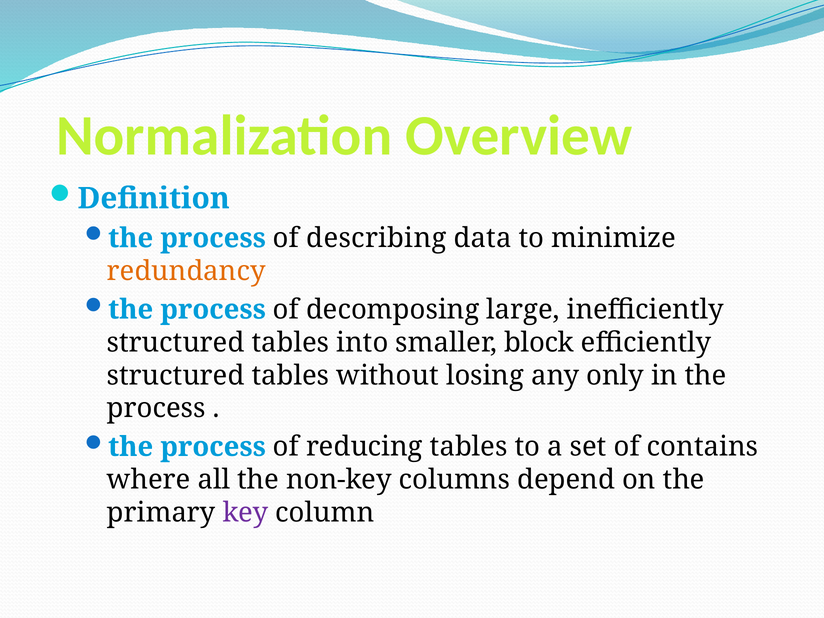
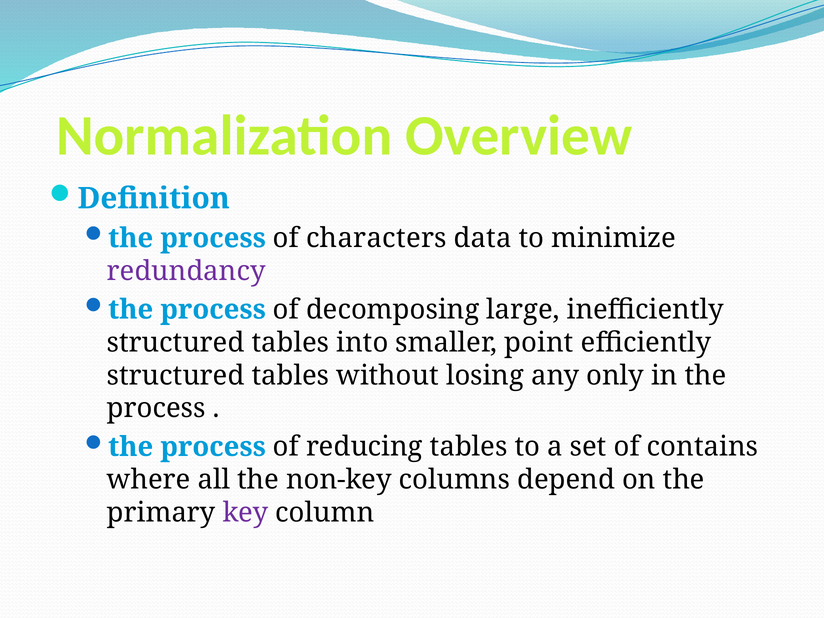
describing: describing -> characters (376, 238)
redundancy colour: orange -> purple (186, 271)
block: block -> point (539, 342)
